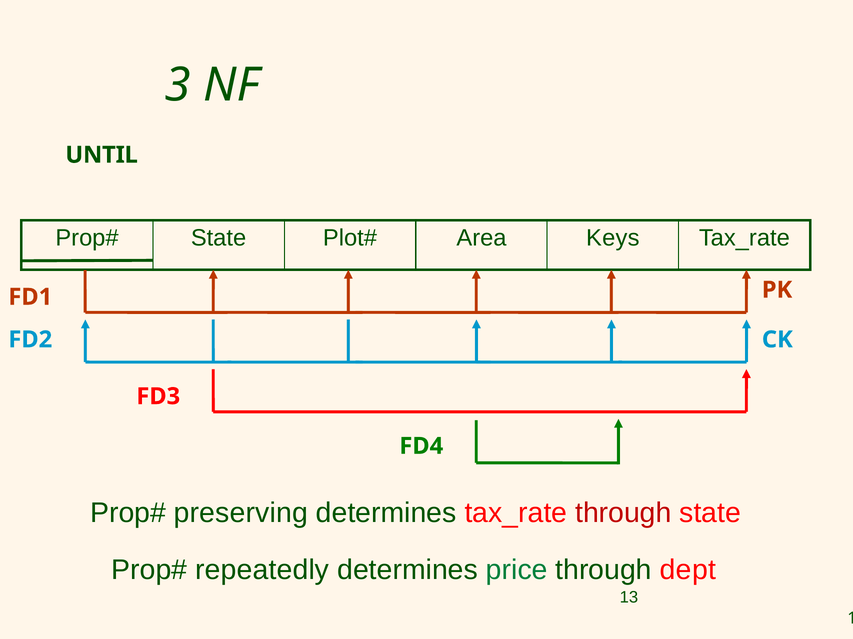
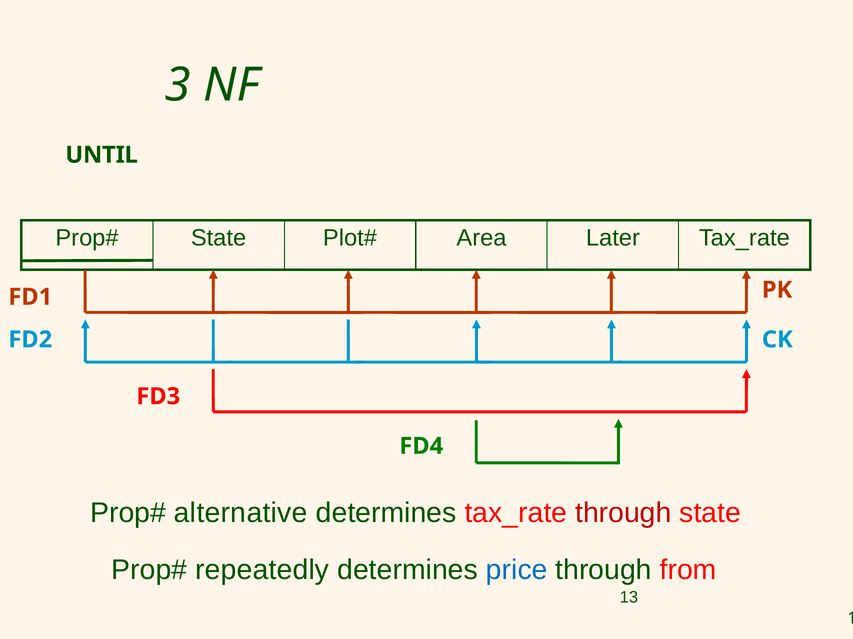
Keys: Keys -> Later (613, 238)
preserving: preserving -> alternative (241, 514)
price colour: green -> blue (517, 571)
dept: dept -> from (688, 571)
